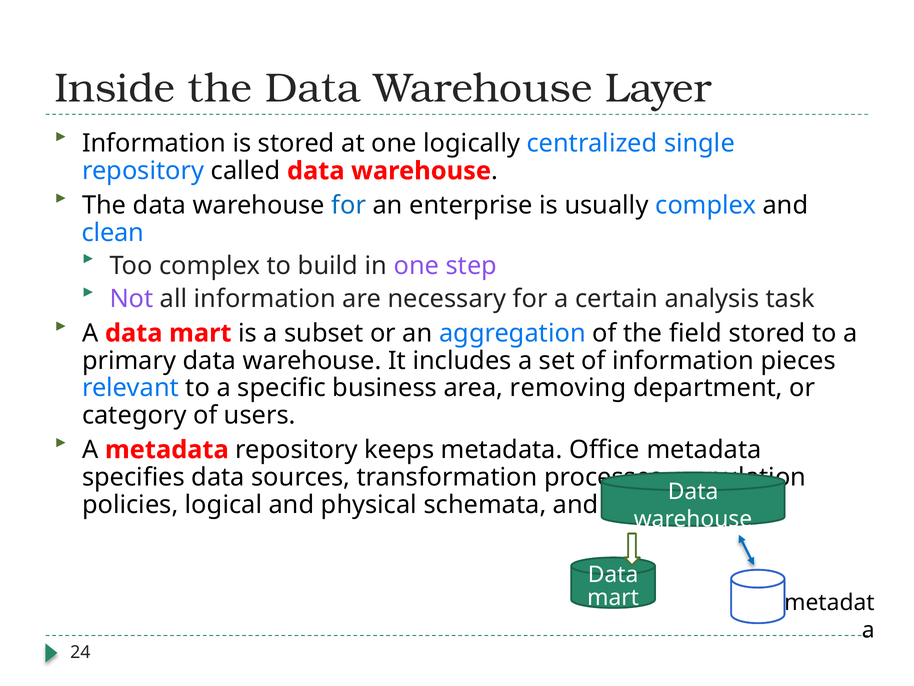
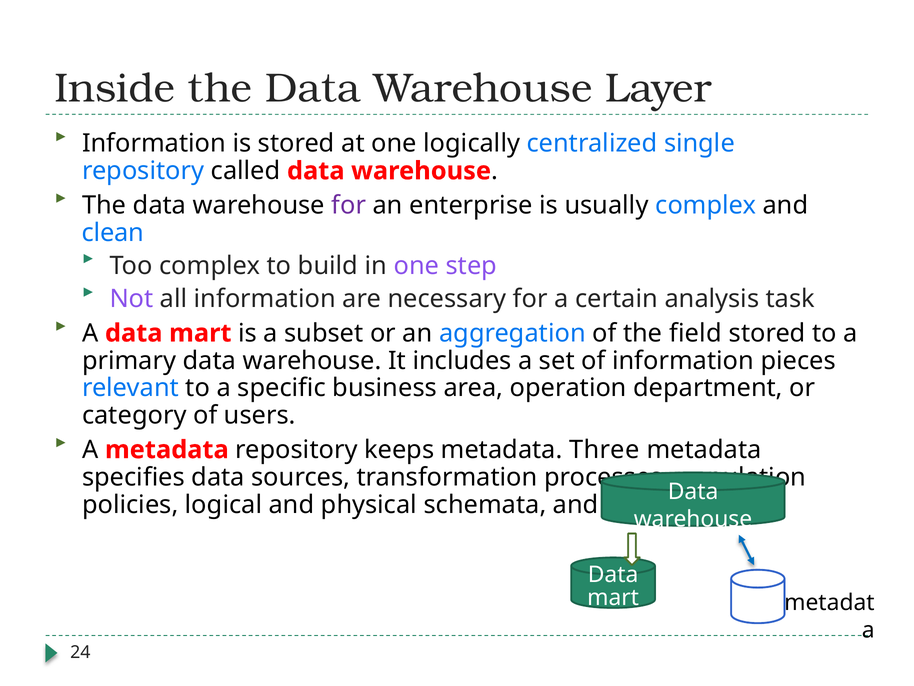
for colour: blue -> purple (349, 205)
removing: removing -> operation (568, 388)
Office: Office -> Three (604, 449)
